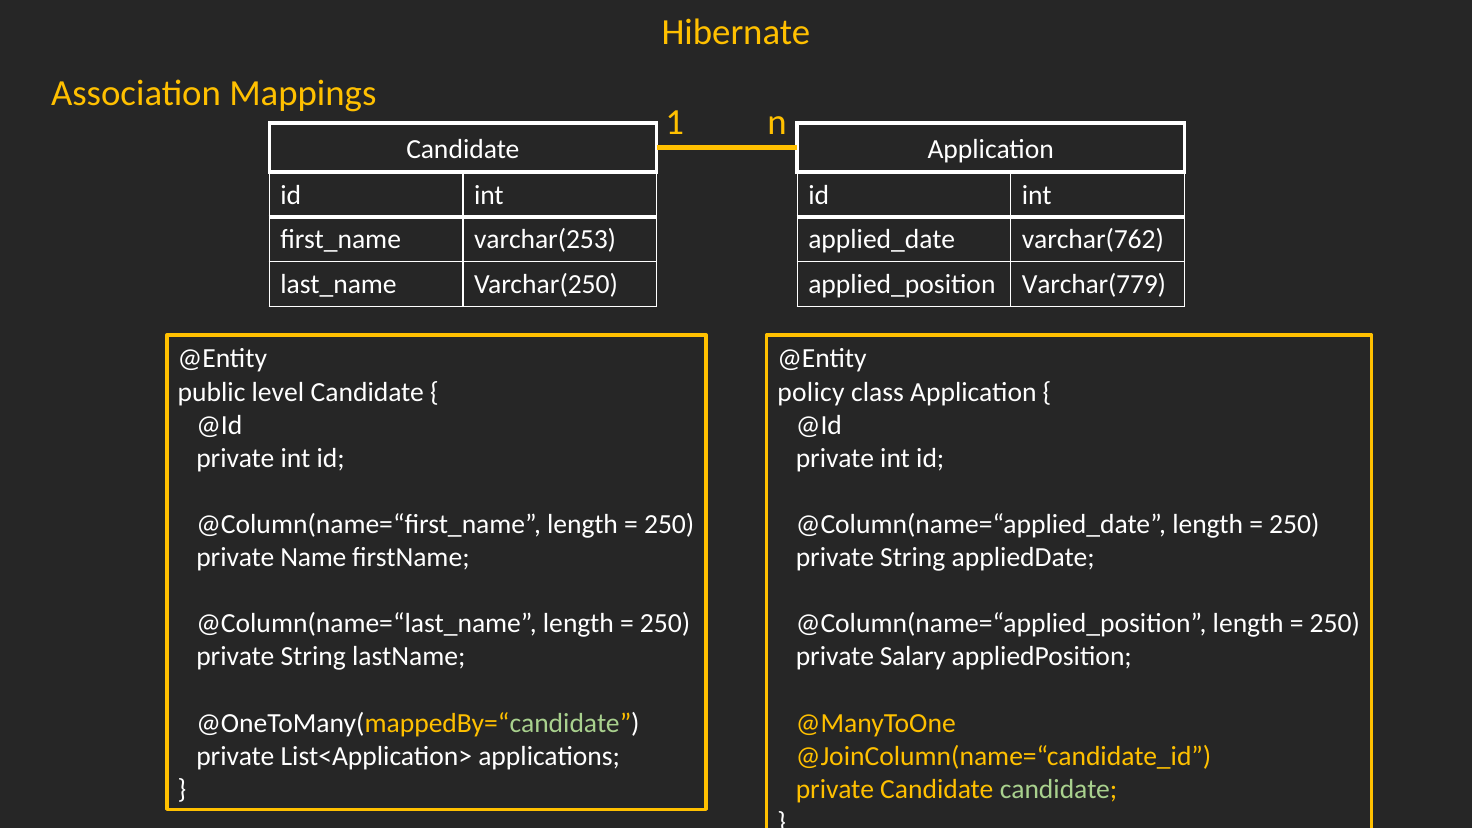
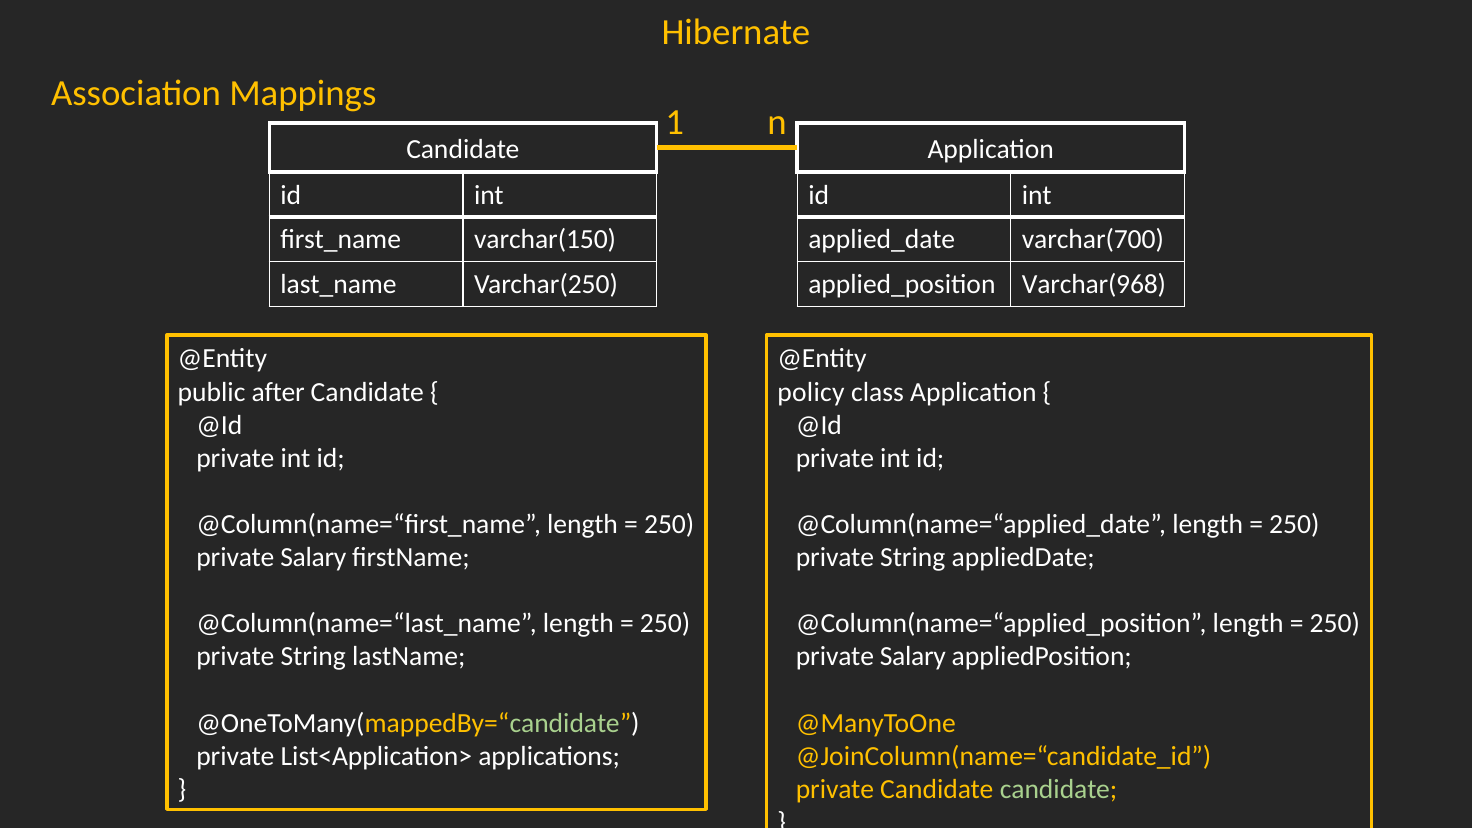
varchar(253: varchar(253 -> varchar(150 (545, 240)
varchar(762: varchar(762 -> varchar(700 (1093, 240)
Varchar(779: Varchar(779 -> Varchar(968 (1094, 284)
level: level -> after (278, 392)
Name: Name -> Salary (313, 557)
